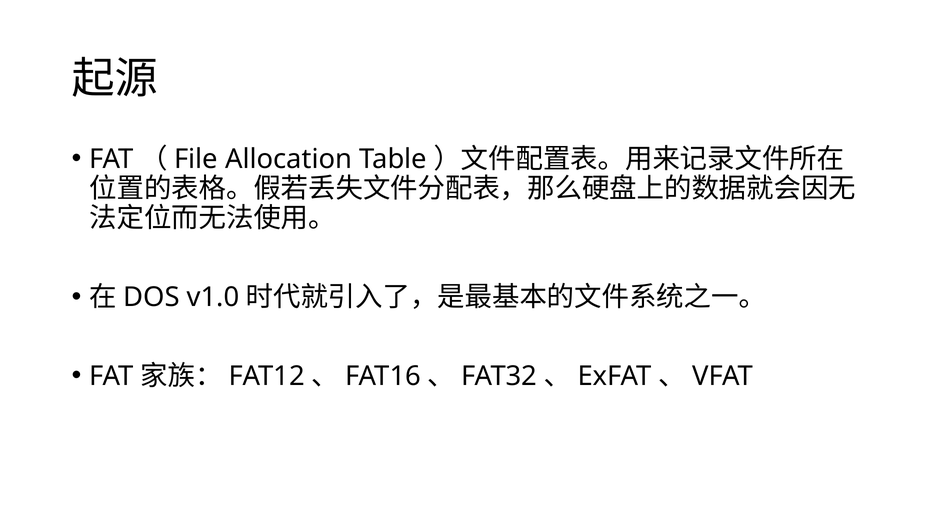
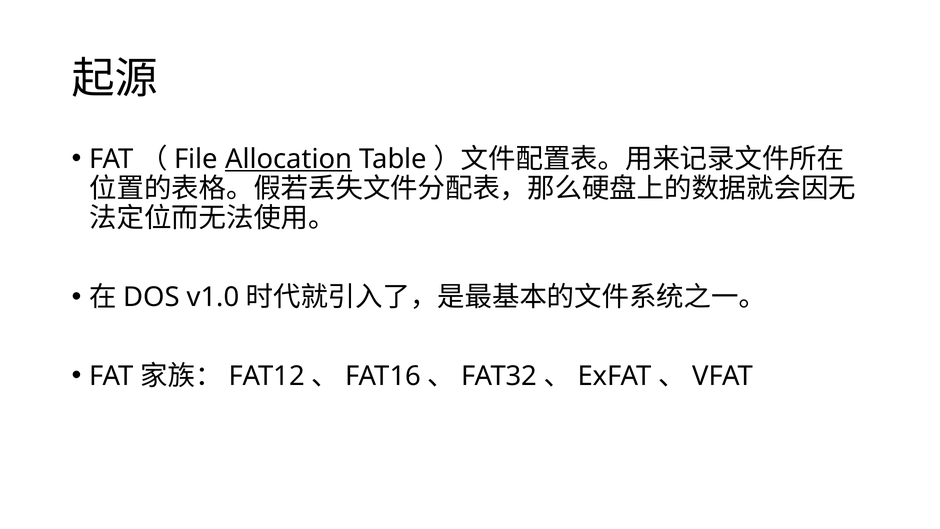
Allocation underline: none -> present (289, 159)
